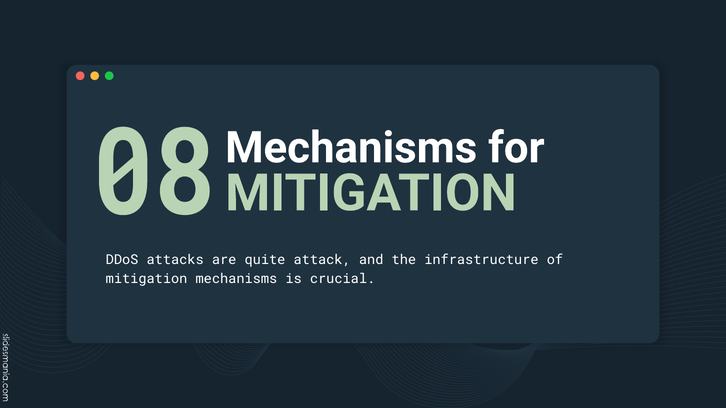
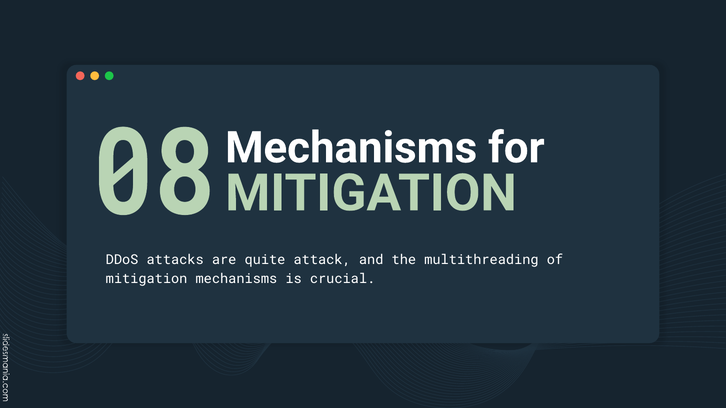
infrastructure: infrastructure -> multithreading (481, 260)
